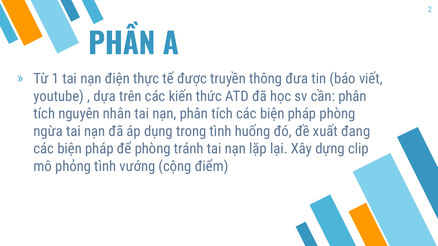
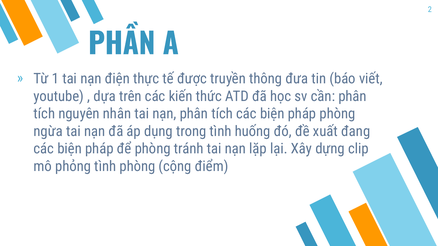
tình vướng: vướng -> phòng (137, 167)
